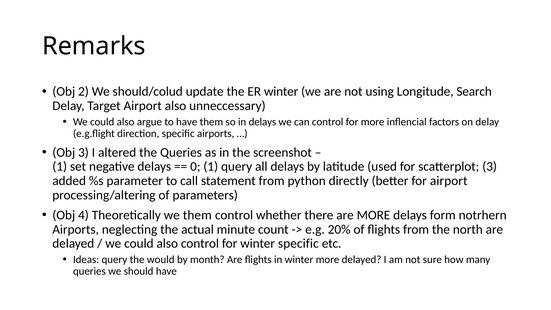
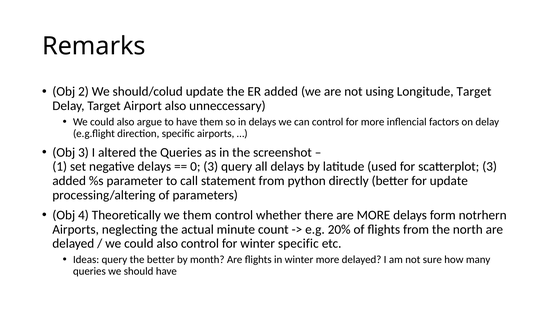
ER winter: winter -> added (281, 92)
Longitude Search: Search -> Target (474, 92)
0 1: 1 -> 3 (211, 167)
for airport: airport -> update (449, 181)
the would: would -> better (161, 259)
